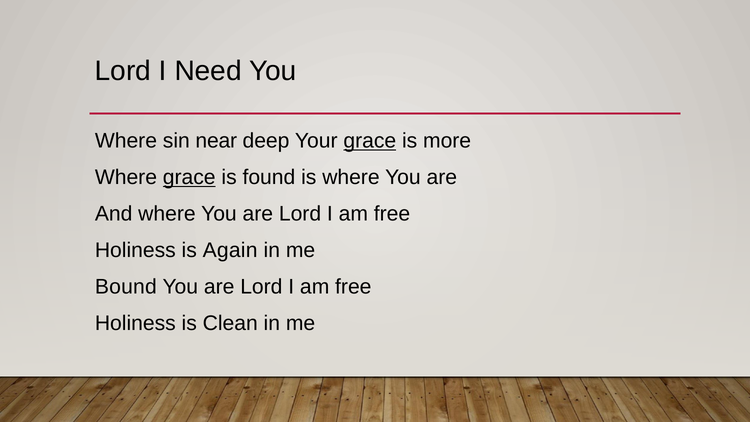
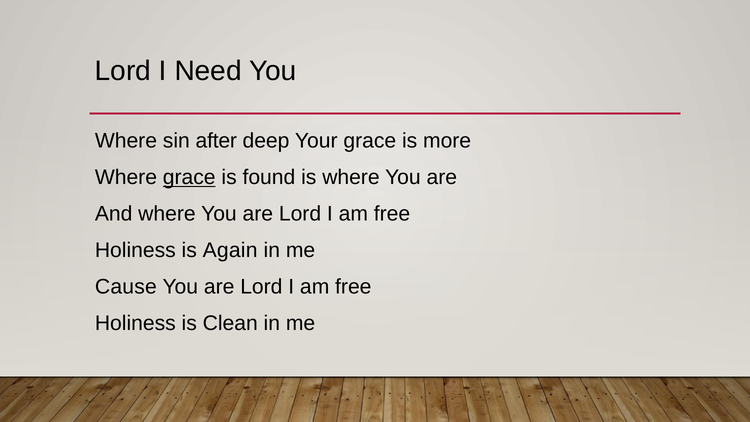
near: near -> after (216, 141)
grace underline: present -> none (370, 141)
Bound: Bound -> Cause (126, 287)
